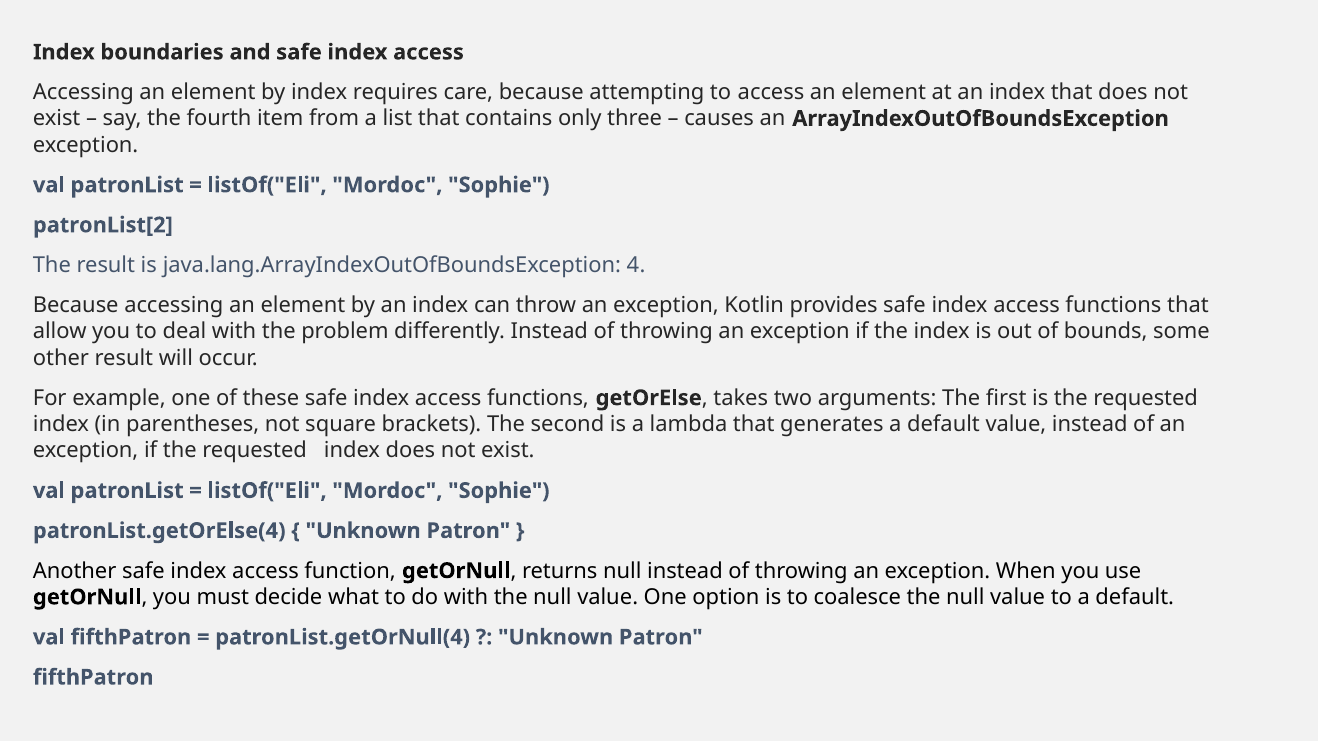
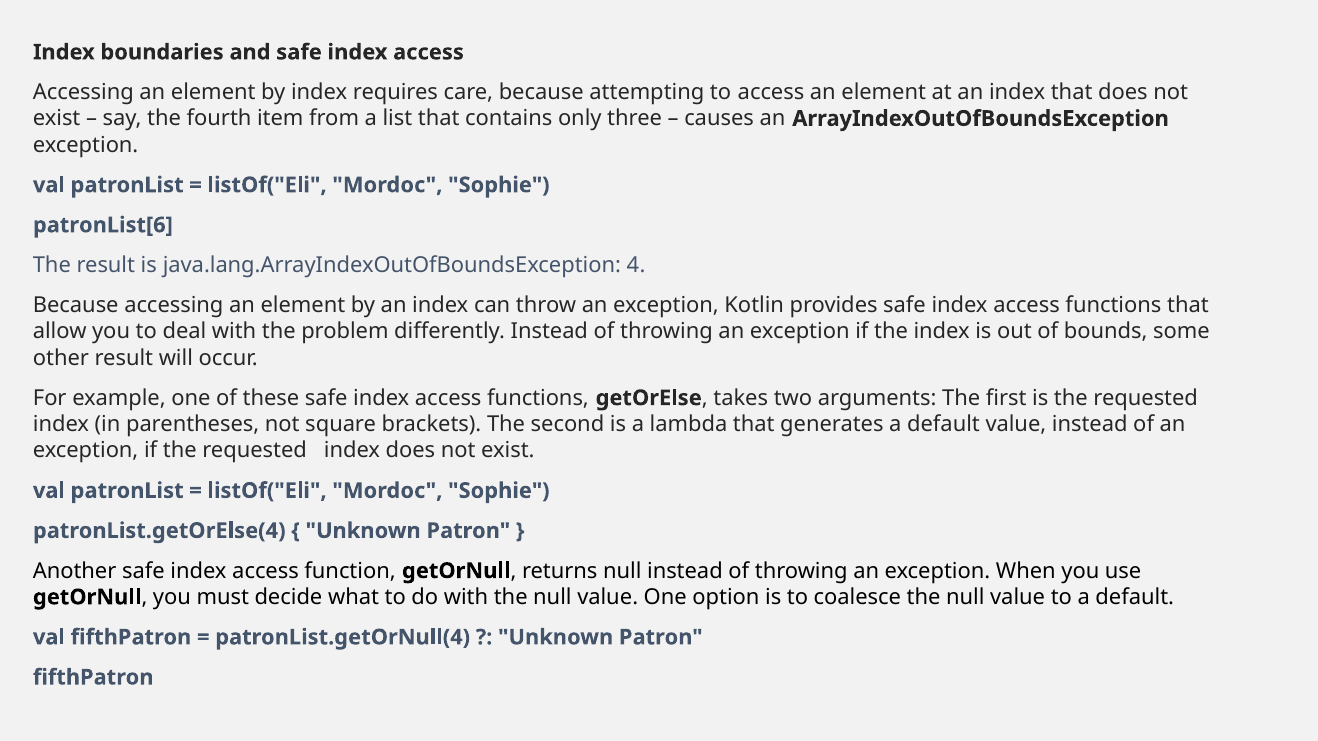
patronList[2: patronList[2 -> patronList[6 (103, 225)
